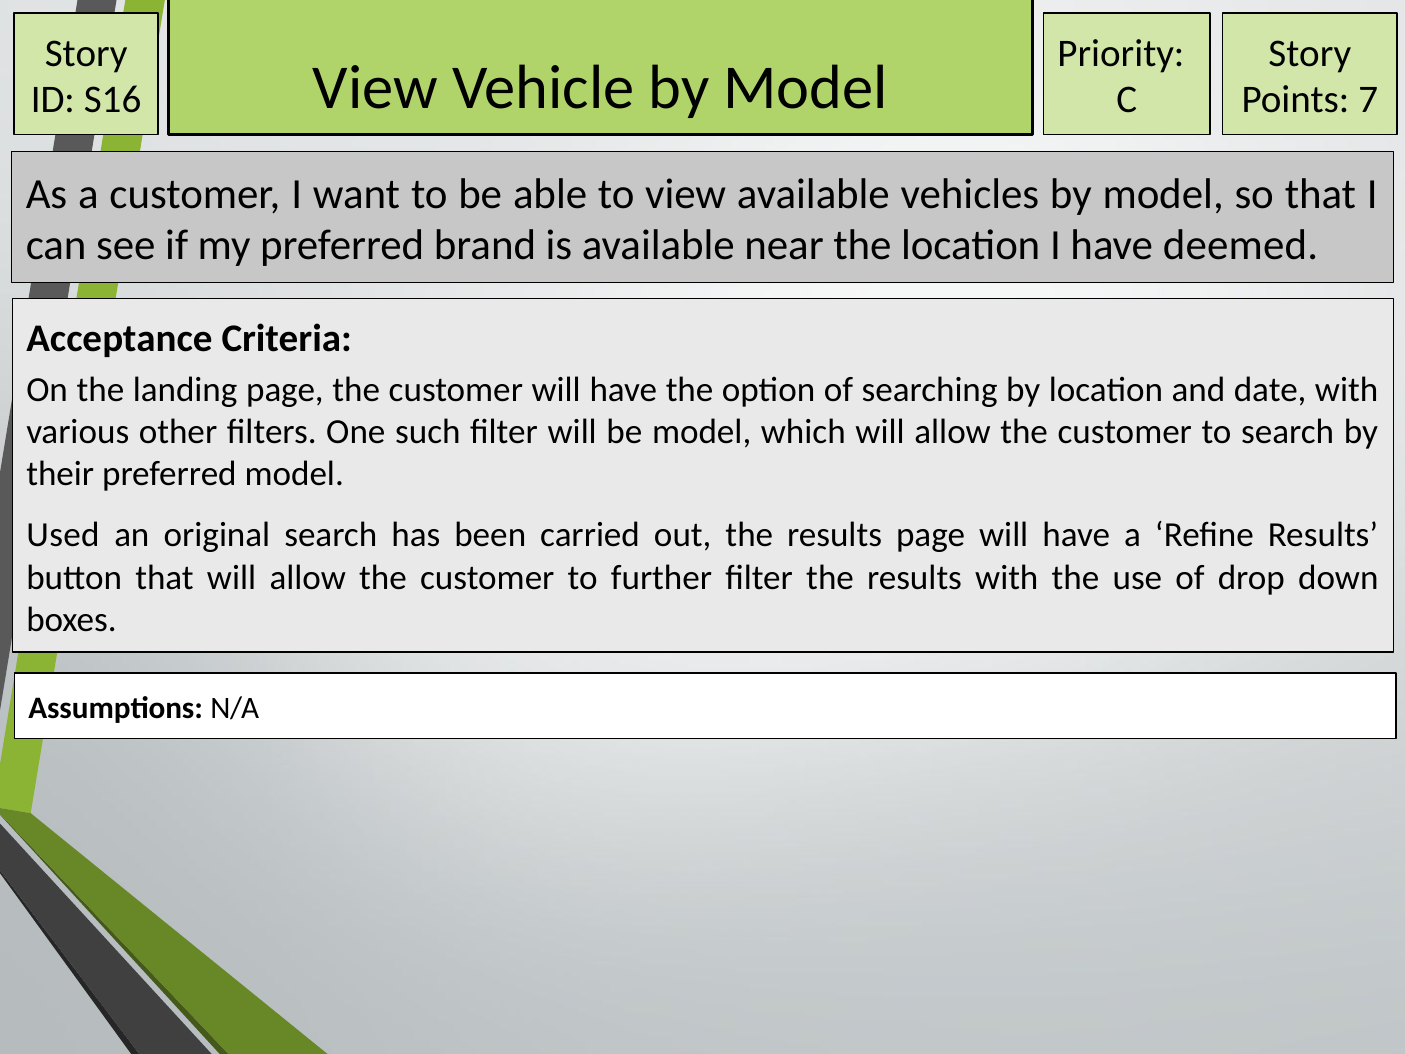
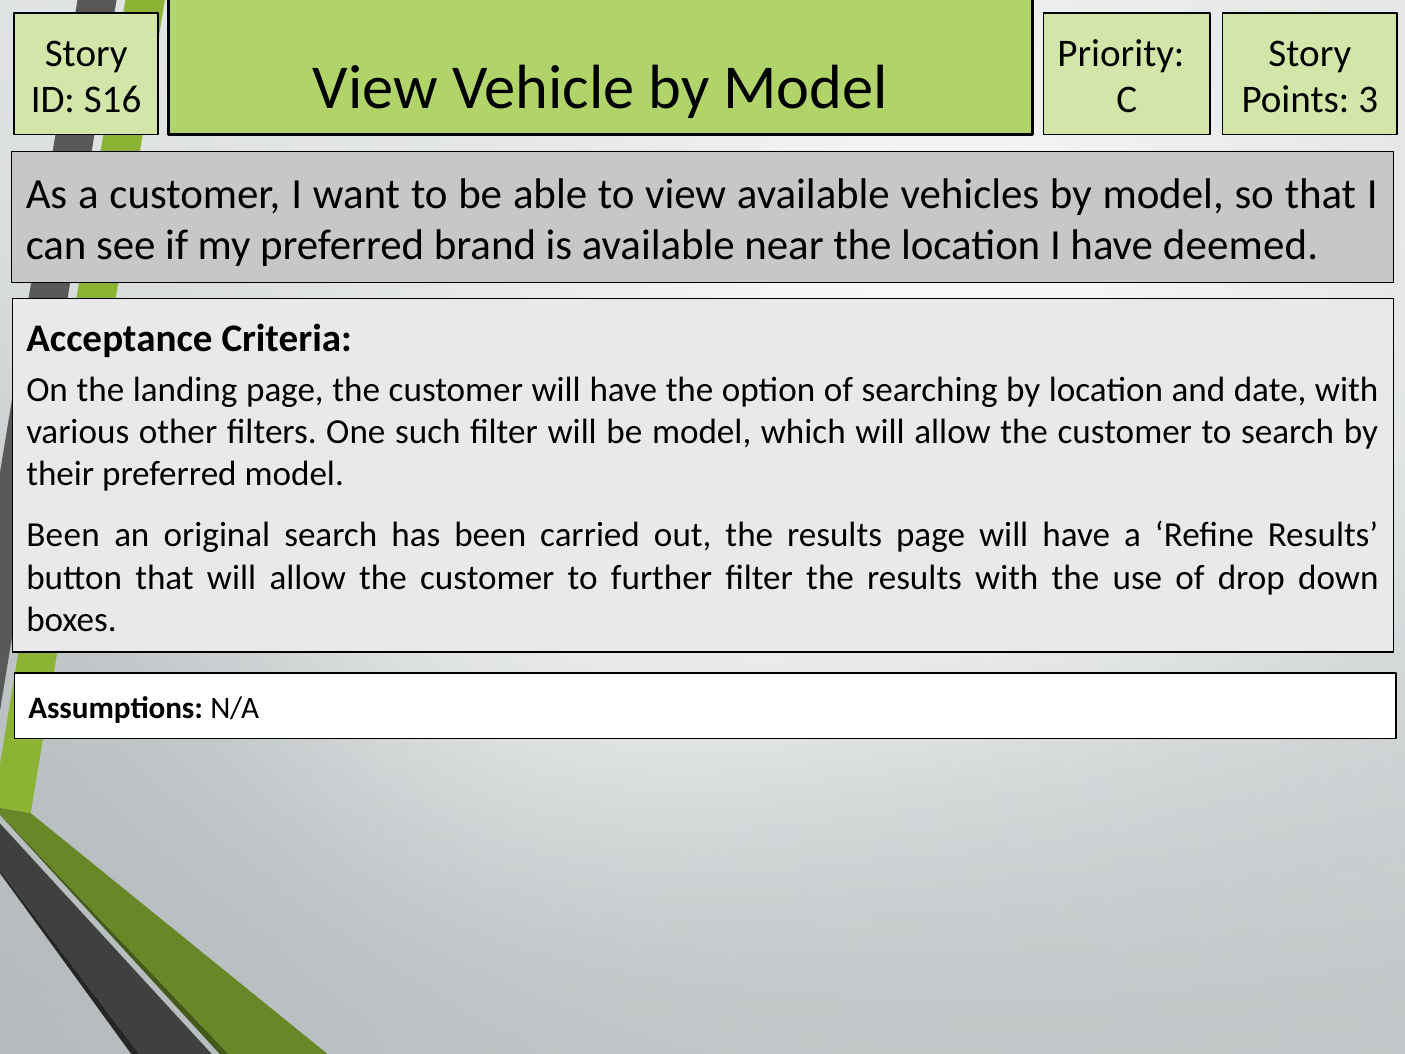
7: 7 -> 3 (1368, 100)
Used: Used -> Been (63, 535)
